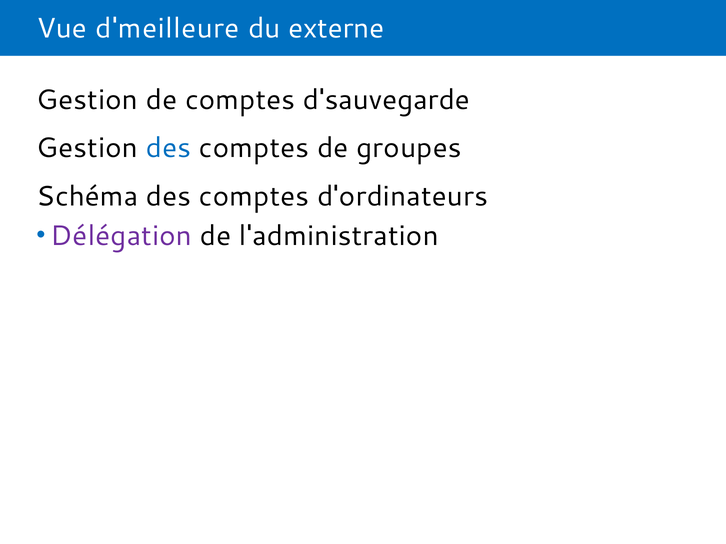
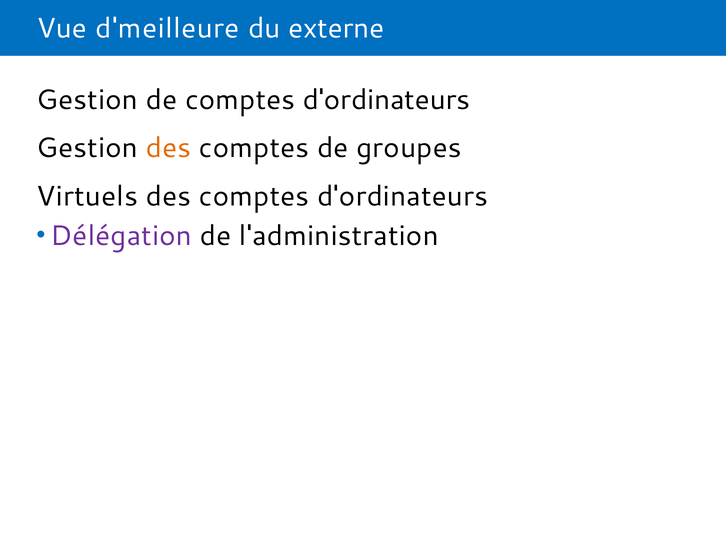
de comptes d'sauvegarde: d'sauvegarde -> d'ordinateurs (386, 100)
des colour: blue -> orange (169, 148)
Schéma: Schéma -> Virtuels (87, 196)
